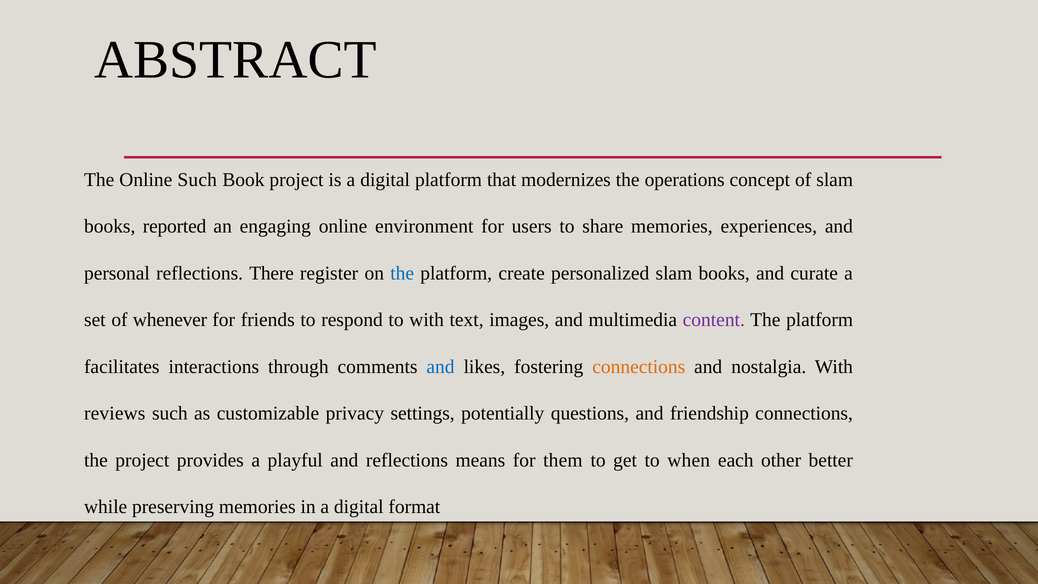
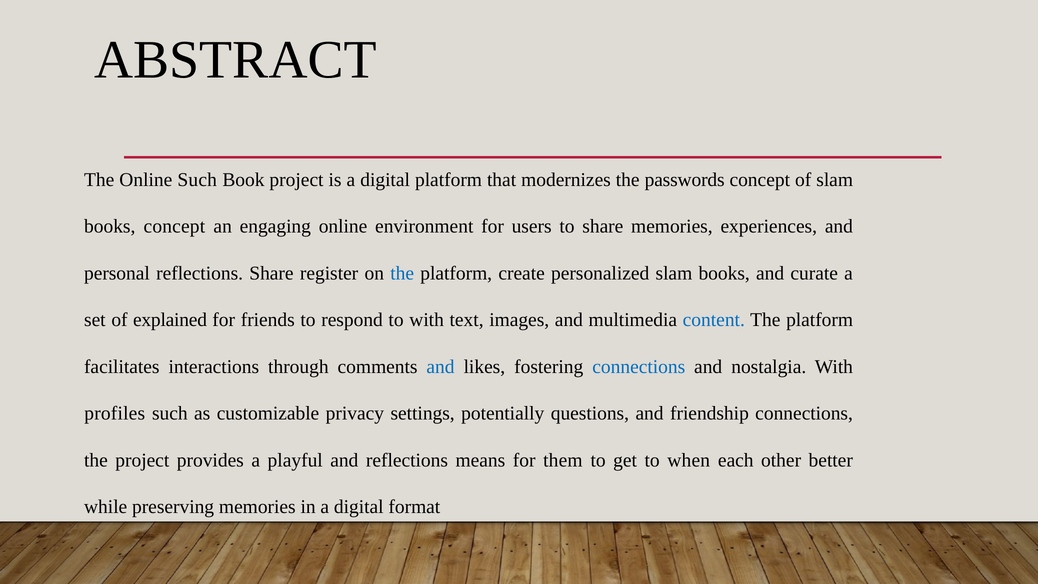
operations: operations -> passwords (685, 180)
books reported: reported -> concept (174, 226)
reflections There: There -> Share (271, 273)
whenever: whenever -> explained (170, 320)
content colour: purple -> blue (714, 320)
connections colour: orange -> blue (639, 367)
reviews: reviews -> profiles (115, 413)
